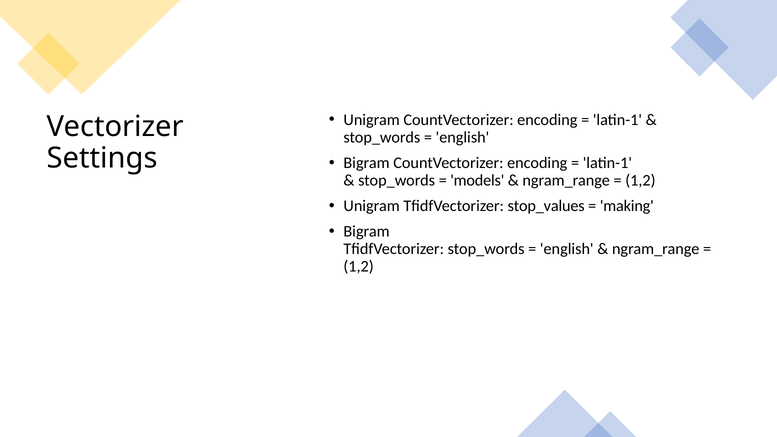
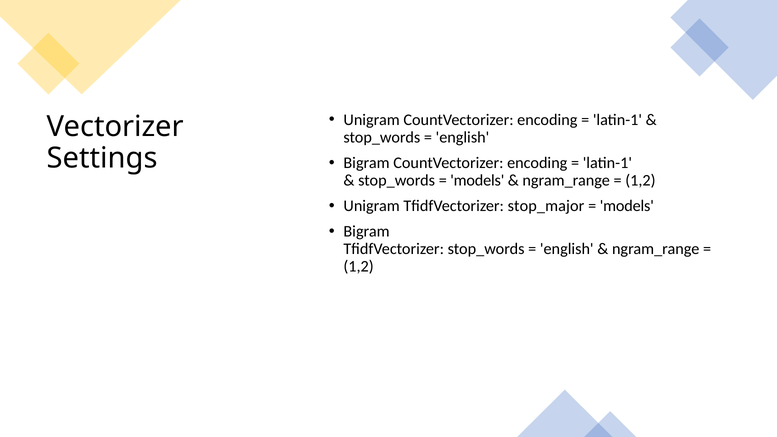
stop_values: stop_values -> stop_major (546, 206)
making: making -> models (627, 206)
